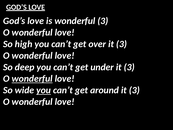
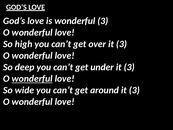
you underline: present -> none (44, 90)
